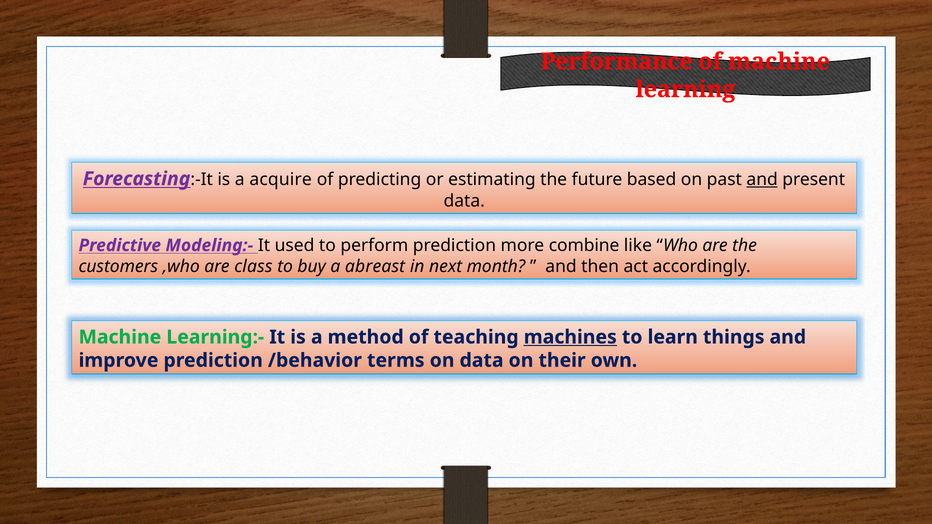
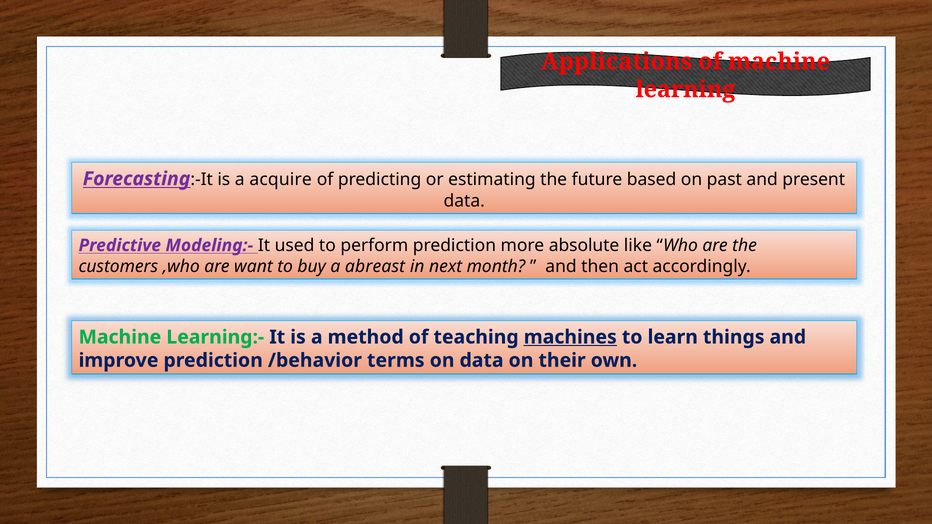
Performance: Performance -> Applications (616, 62)
and underline: present -> none (762, 180)
combine: combine -> absolute (584, 246)
class: class -> want (253, 266)
